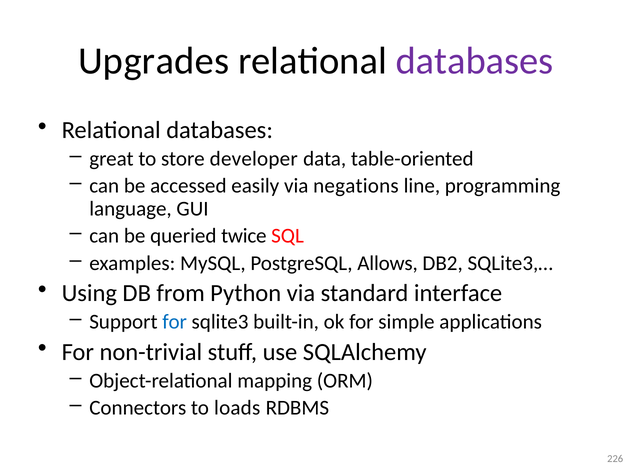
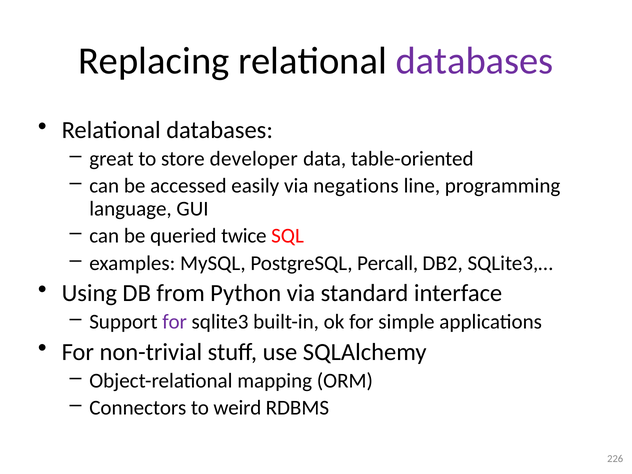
Upgrades: Upgrades -> Replacing (154, 61)
Allows: Allows -> Percall (388, 263)
for colour: blue -> purple (175, 322)
loads: loads -> weird (237, 408)
